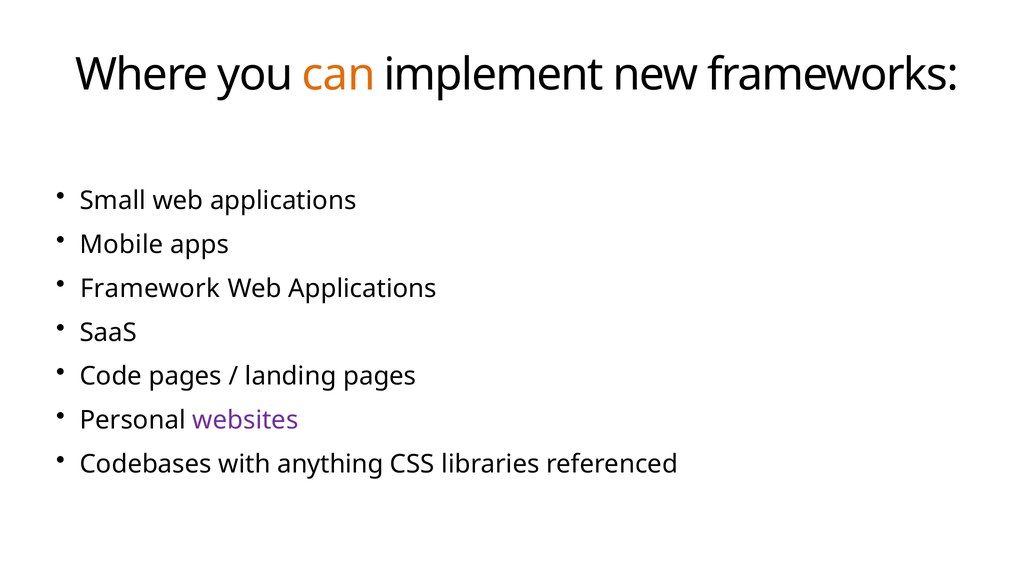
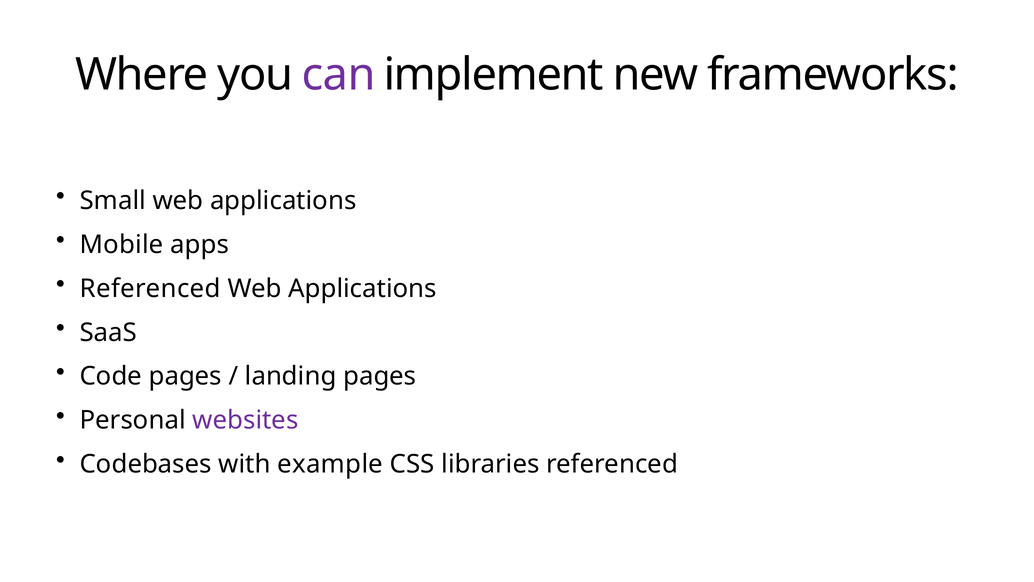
can colour: orange -> purple (339, 75)
Framework: Framework -> Referenced (150, 288)
anything: anything -> example (330, 464)
